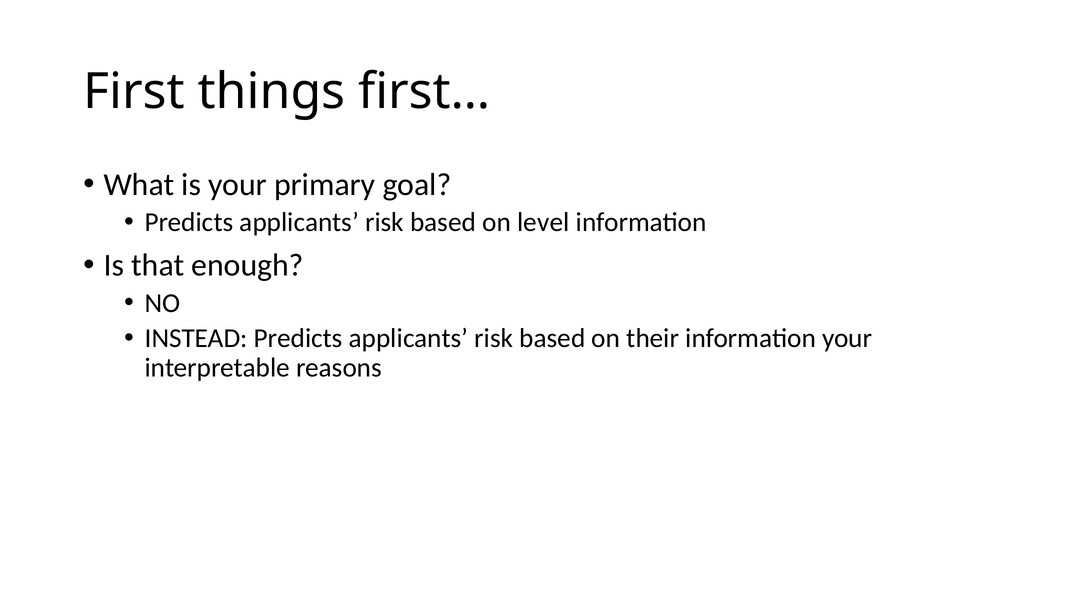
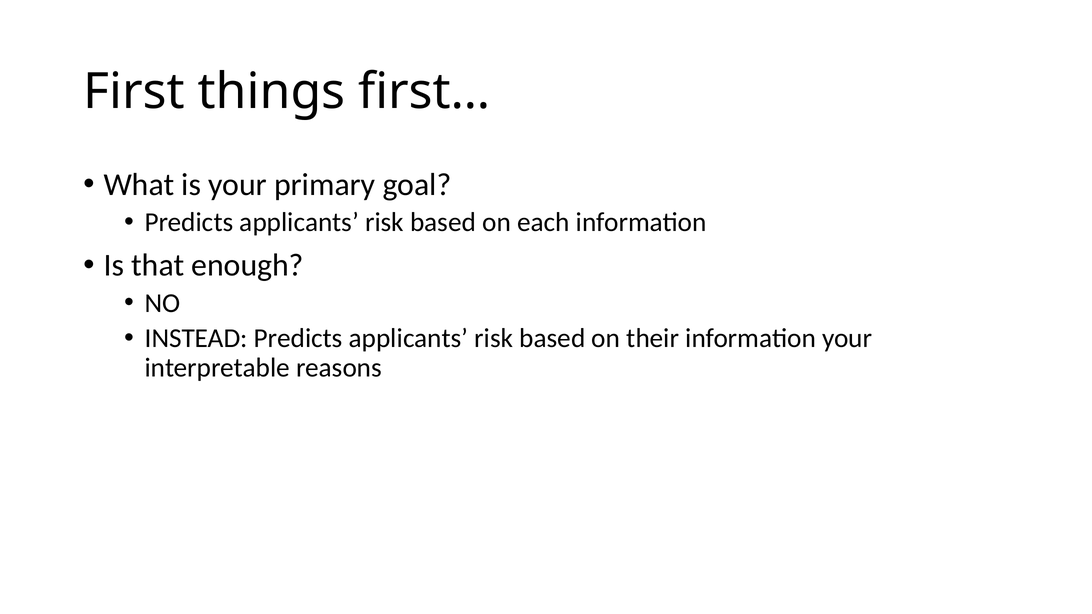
level: level -> each (543, 222)
